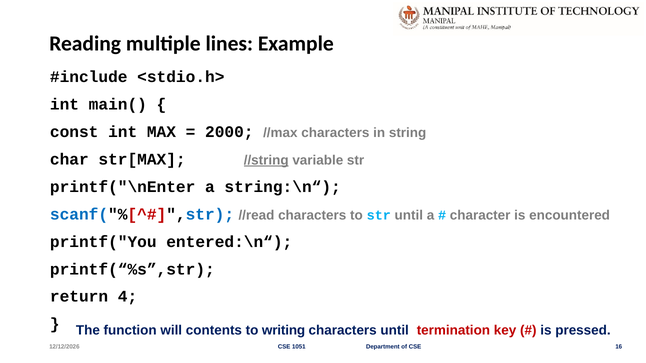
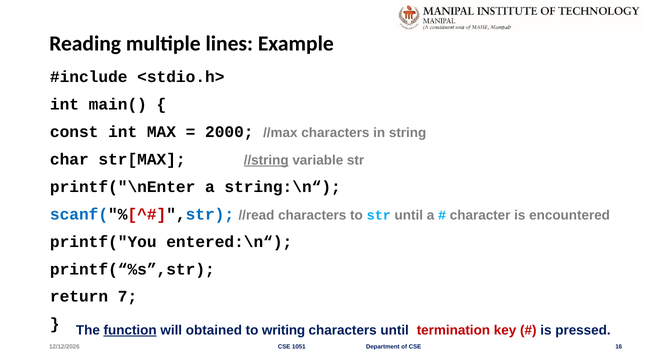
4: 4 -> 7 (128, 297)
function underline: none -> present (130, 330)
contents: contents -> obtained (214, 330)
